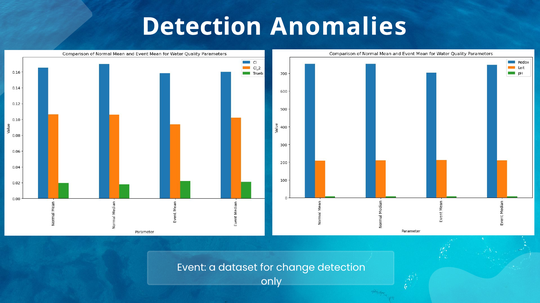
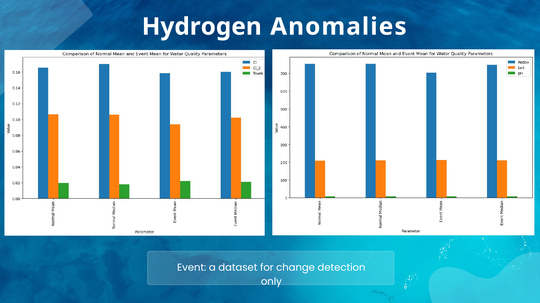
Detection: Detection -> Hydrogen (202, 27)
